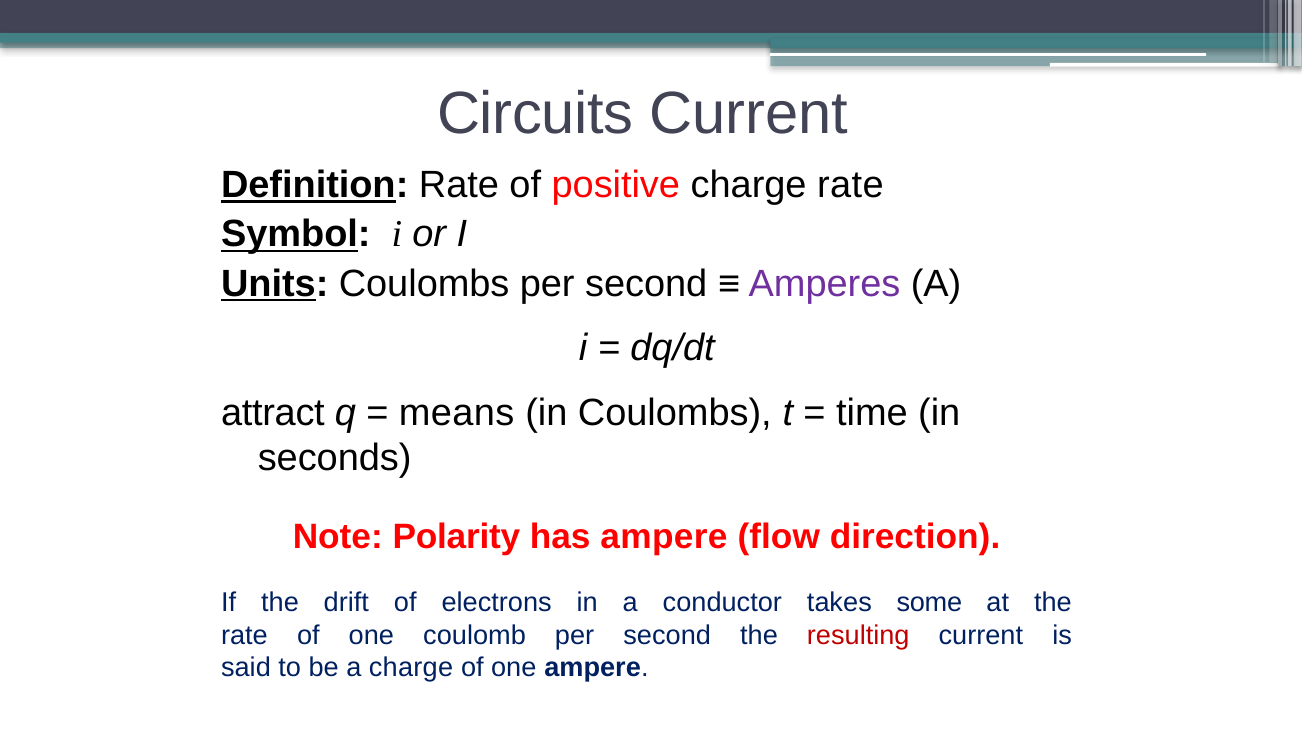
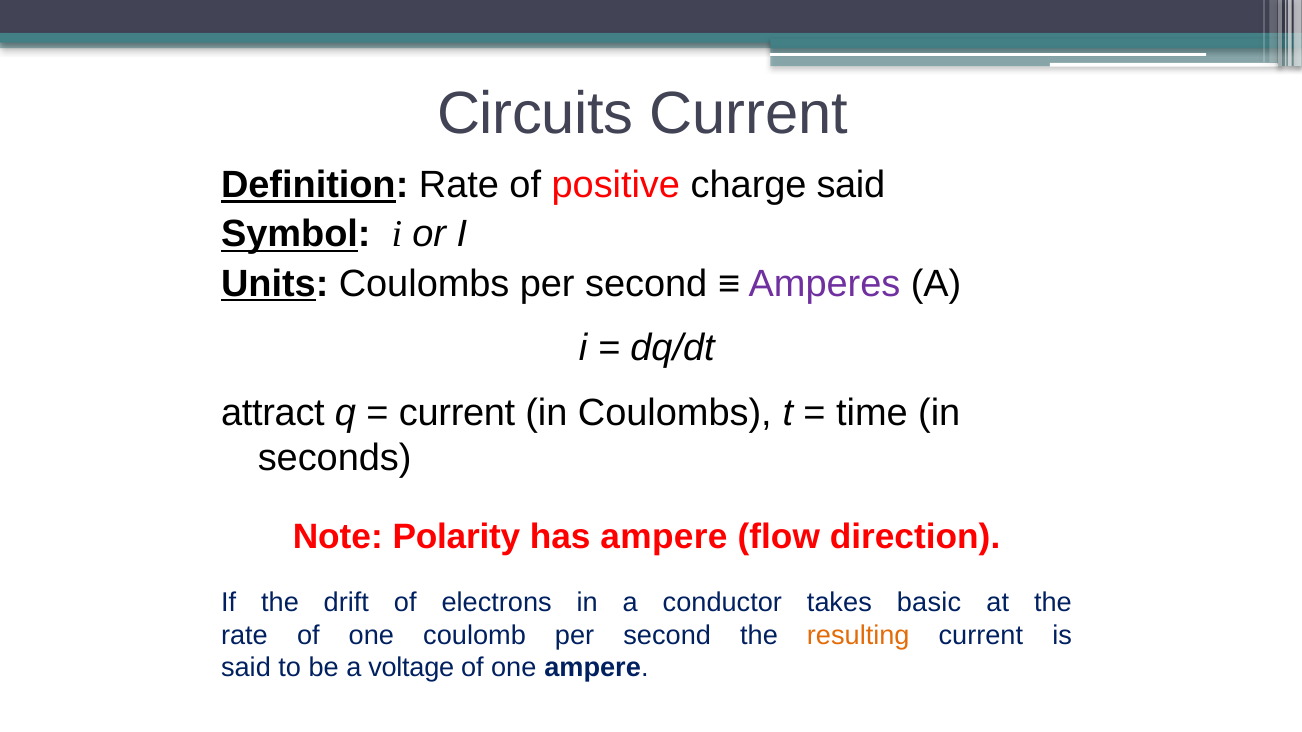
charge rate: rate -> said (851, 185)
means: means -> current (457, 413)
some: some -> basic (929, 603)
resulting colour: red -> orange (858, 636)
a charge: charge -> voltage (411, 668)
